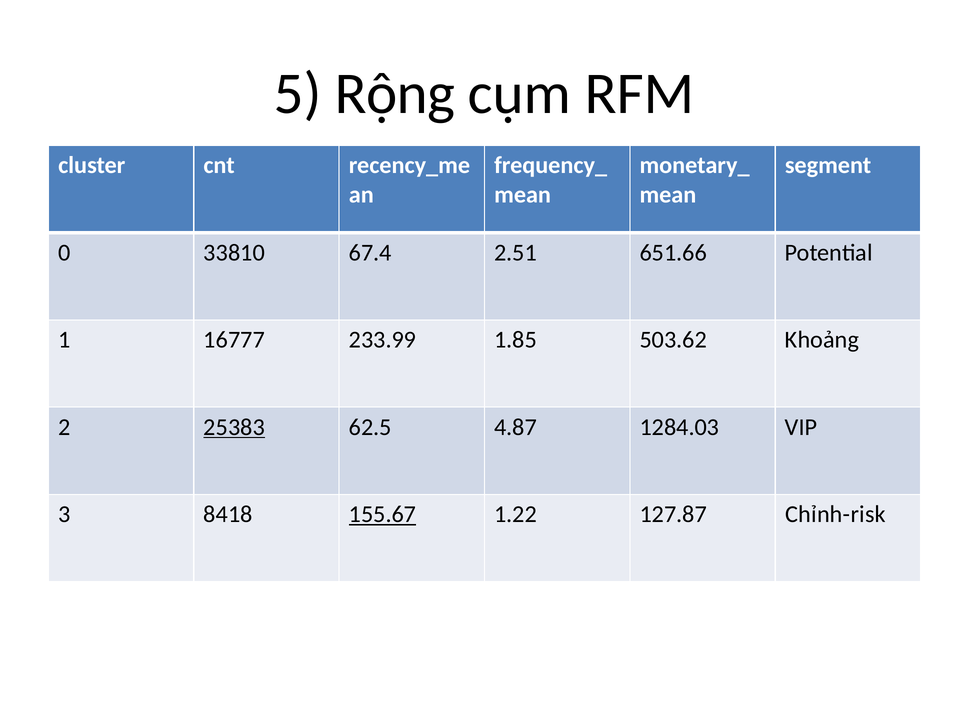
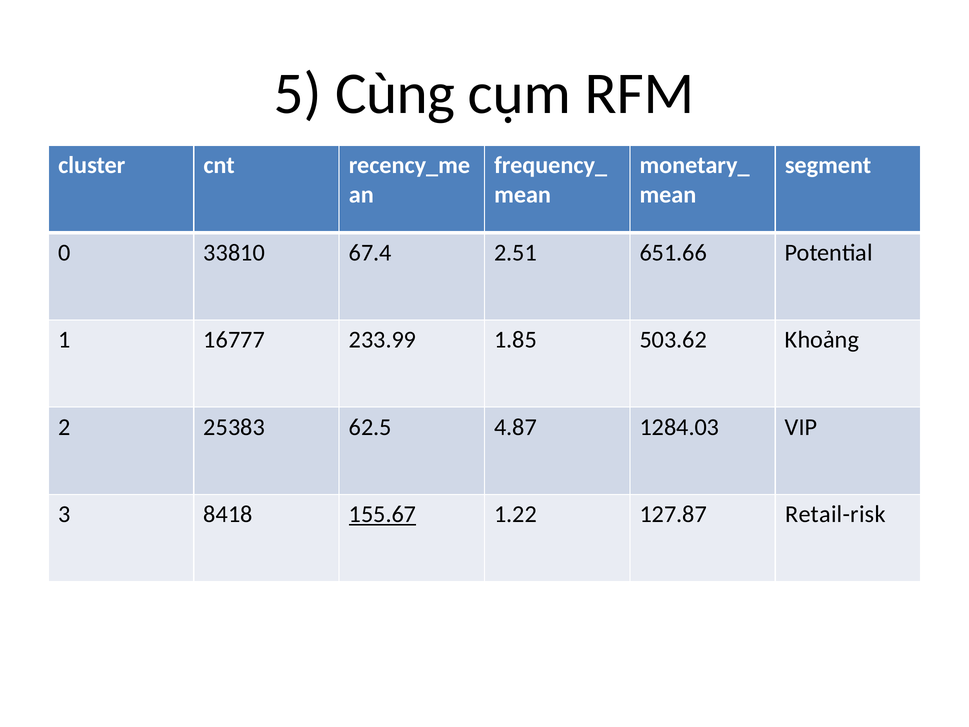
Rộng: Rộng -> Cùng (395, 94)
25383 underline: present -> none (234, 427)
Chỉnh-risk: Chỉnh-risk -> Retail-risk (835, 514)
